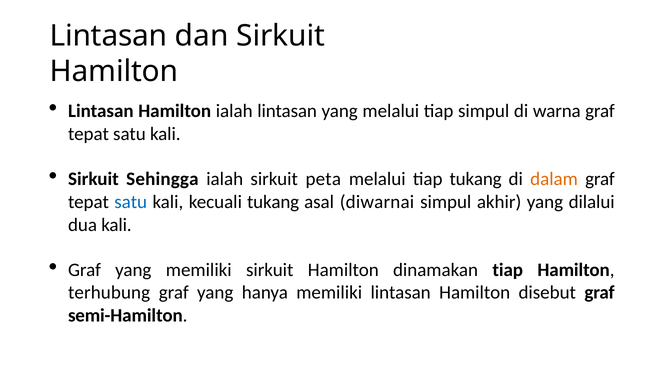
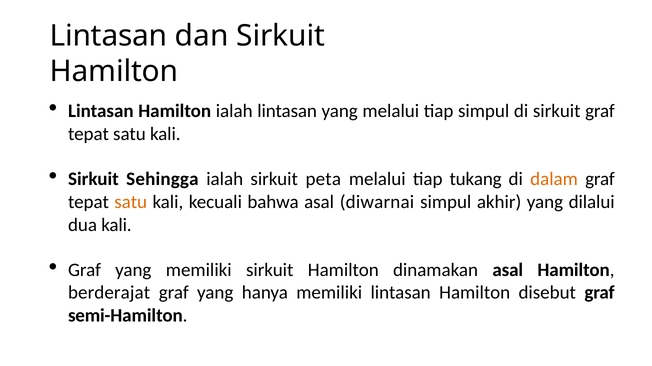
di warna: warna -> sirkuit (557, 111)
satu colour: blue -> orange (131, 202)
kecuali tukang: tukang -> bahwa (273, 202)
dinamakan tiap: tiap -> asal (508, 270)
terhubung: terhubung -> berderajat (109, 293)
